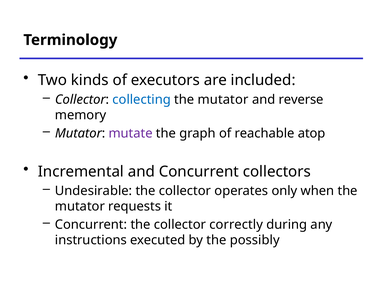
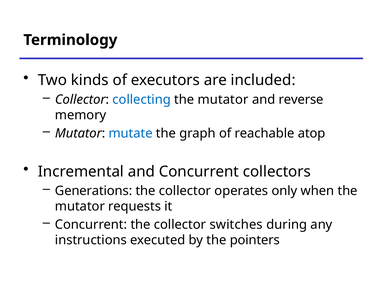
mutate colour: purple -> blue (131, 133)
Undesirable: Undesirable -> Generations (94, 191)
correctly: correctly -> switches (236, 224)
possibly: possibly -> pointers (255, 240)
